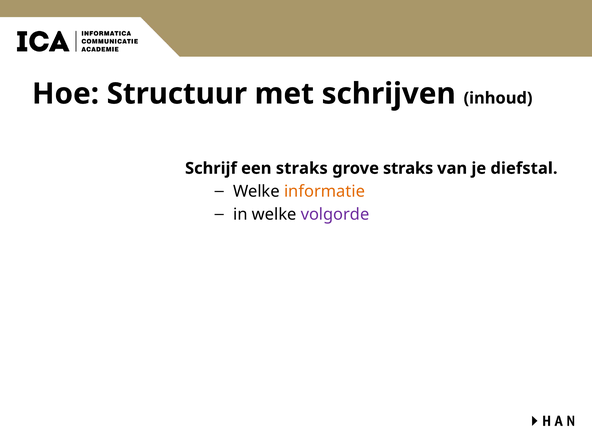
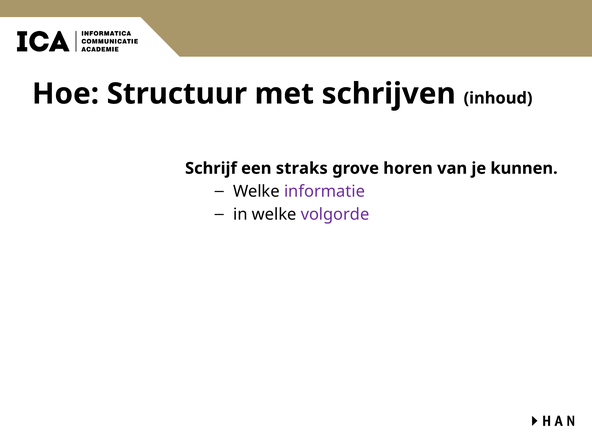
grove straks: straks -> horen (408, 168)
diefstal: diefstal -> kunnen (524, 168)
informatie colour: orange -> purple (325, 191)
